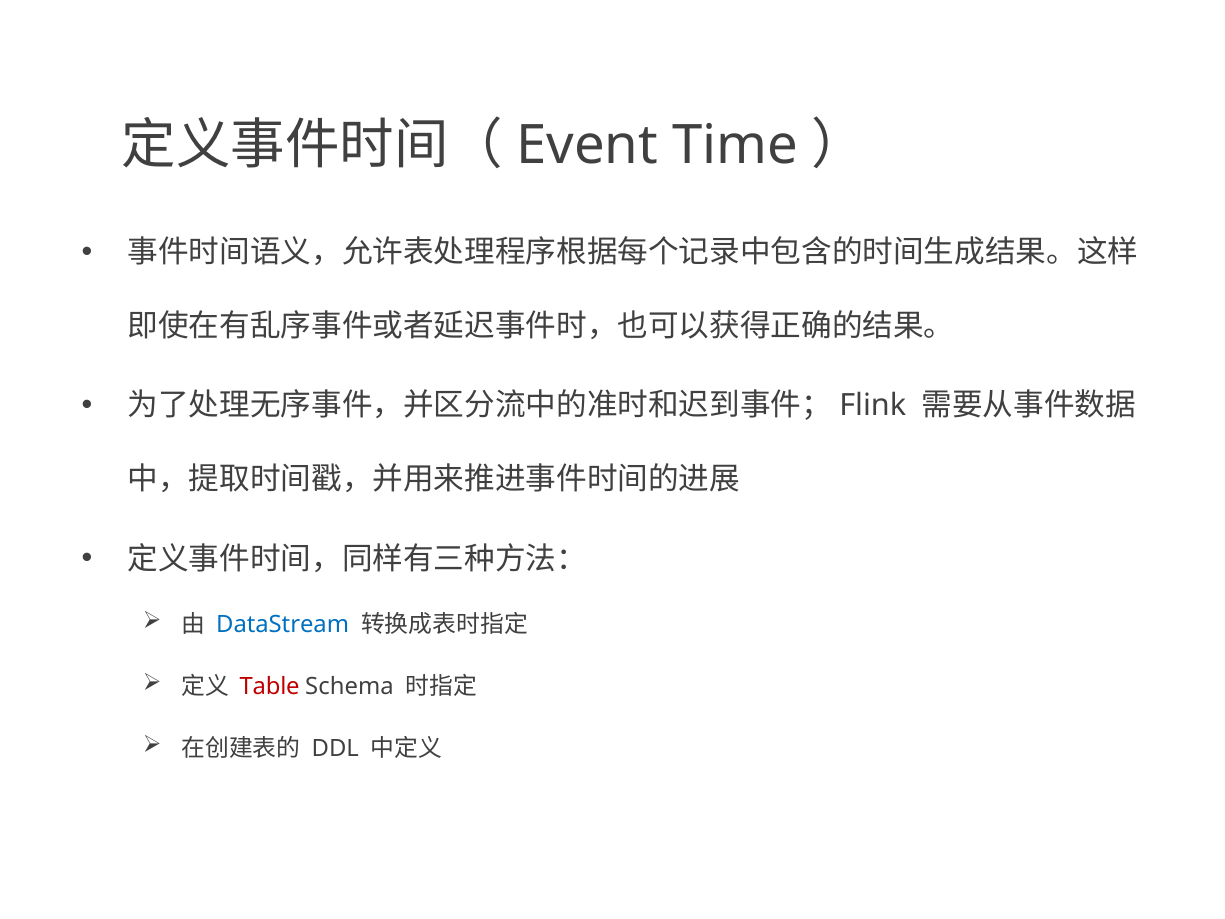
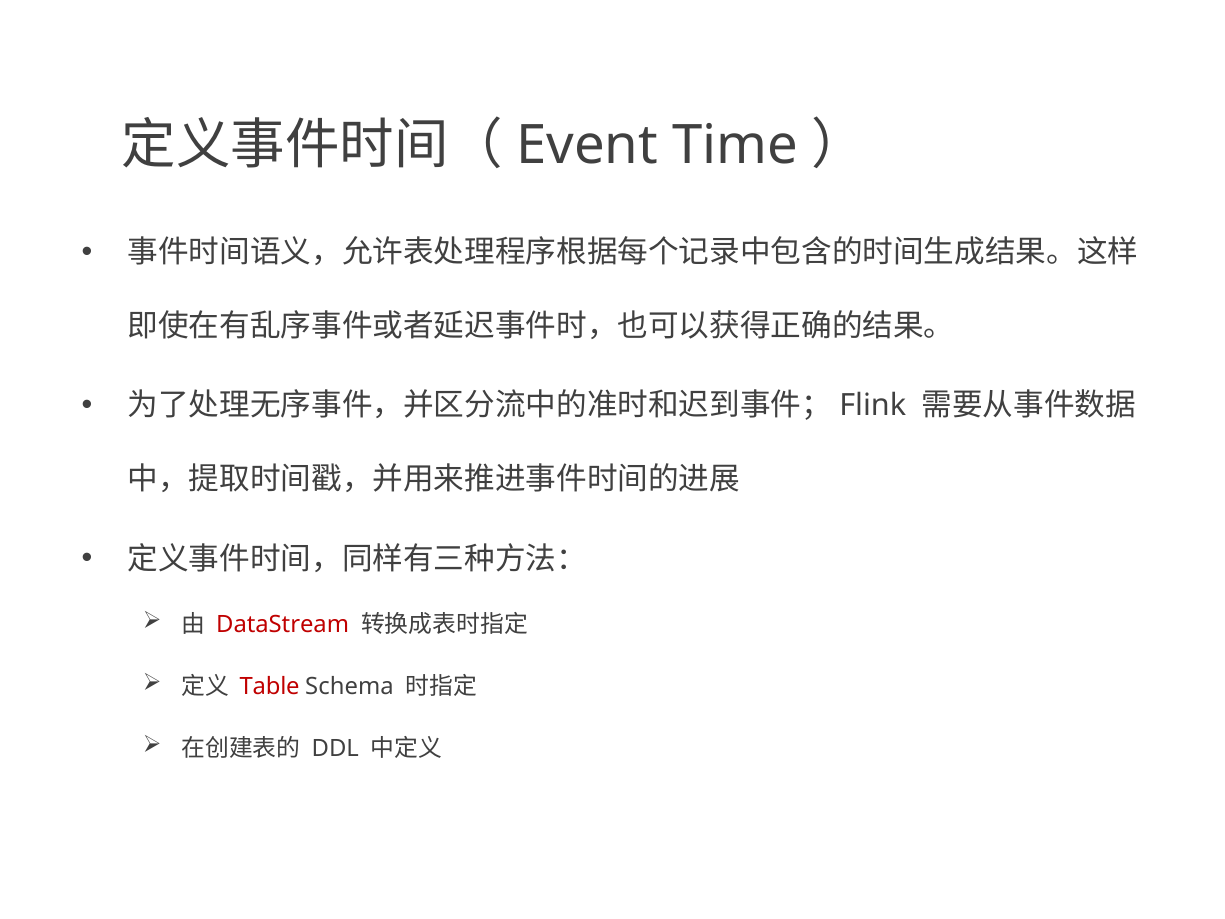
DataStream colour: blue -> red (283, 624)
